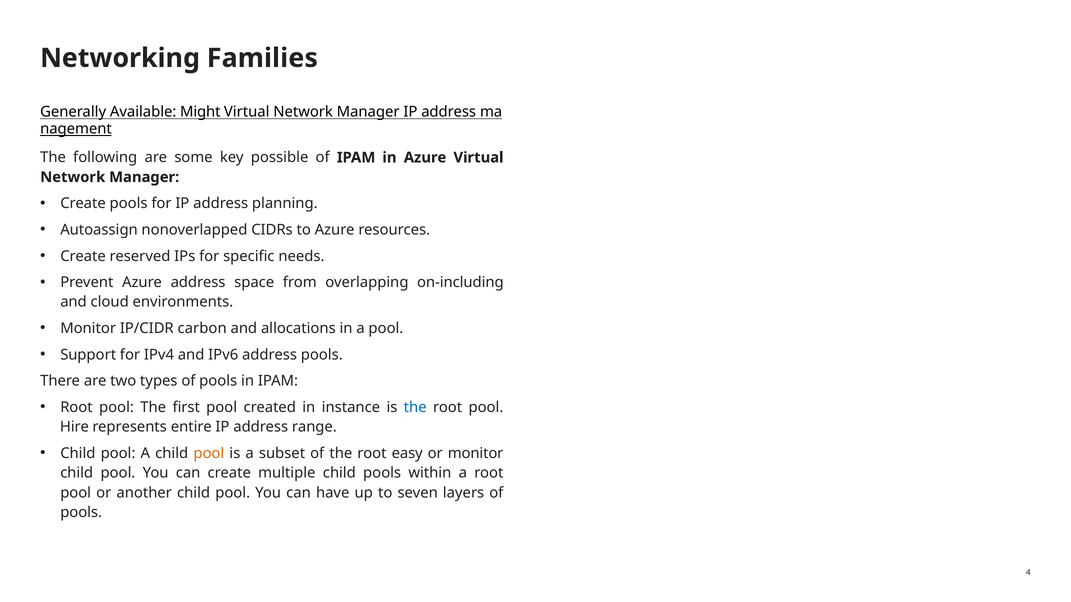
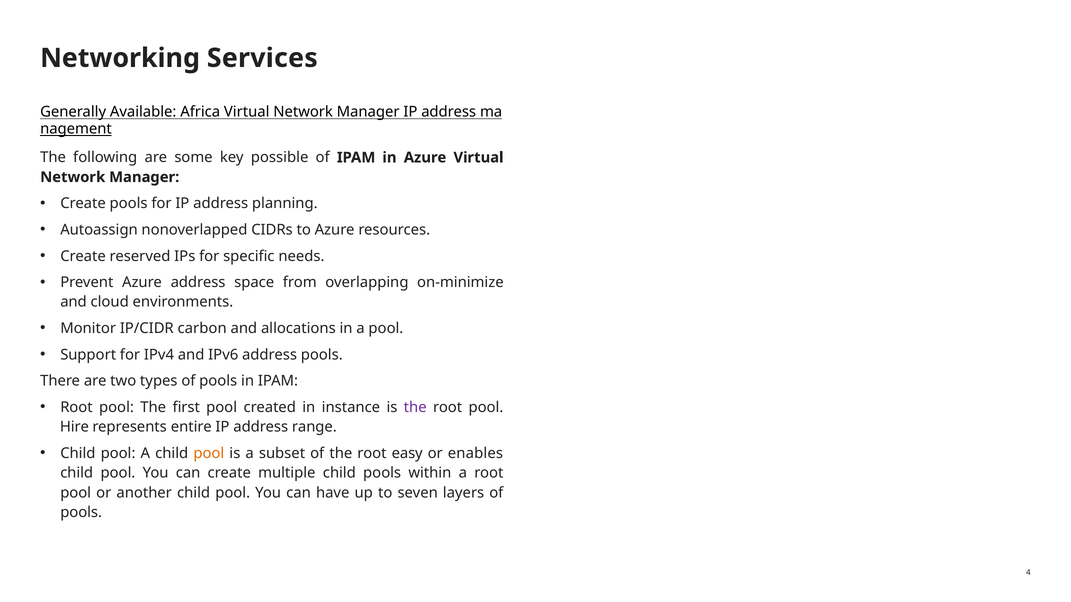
Families: Families -> Services (262, 58)
Might: Might -> Africa (200, 112)
on-including: on-including -> on-minimize (460, 283)
the colour: blue -> purple (415, 408)
or monitor: monitor -> enables (475, 454)
